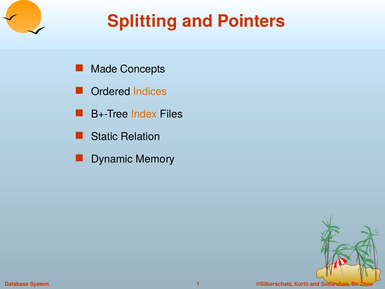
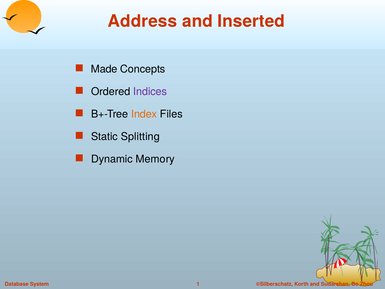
Splitting: Splitting -> Address (142, 21)
Pointers: Pointers -> Inserted (251, 21)
Indices colour: orange -> purple (150, 92)
Relation: Relation -> Splitting (140, 136)
